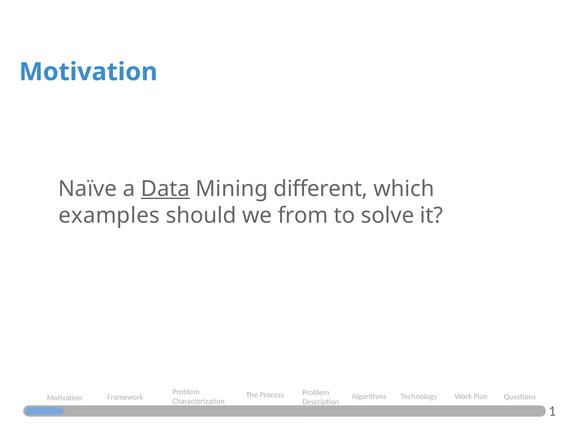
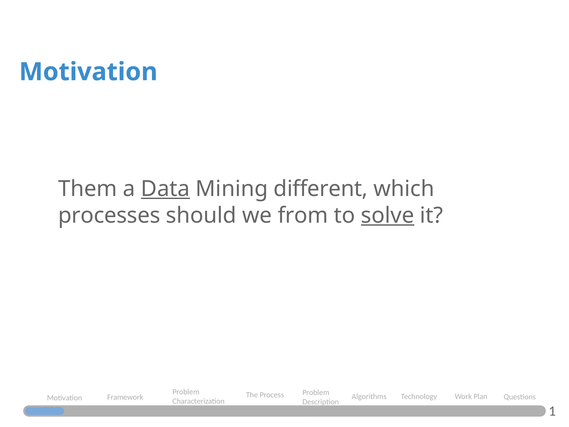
Naïve: Naïve -> Them (88, 189)
examples: examples -> processes (109, 215)
solve underline: none -> present (388, 215)
